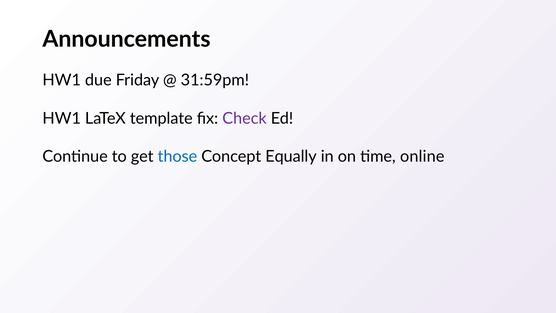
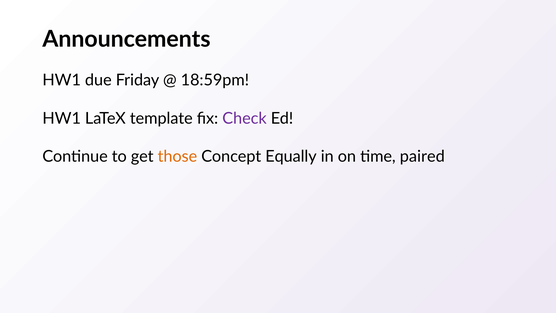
31:59pm: 31:59pm -> 18:59pm (215, 80)
those colour: blue -> orange (177, 156)
online: online -> paired (422, 156)
